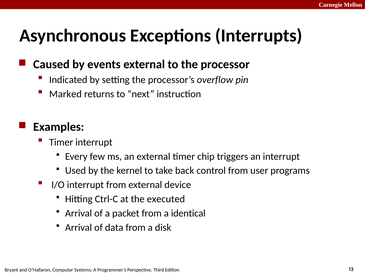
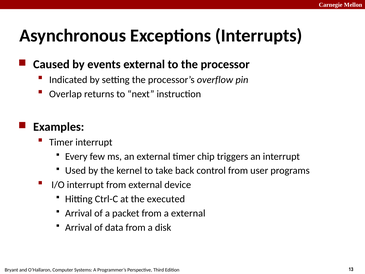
Marked: Marked -> Overlap (65, 94)
a identical: identical -> external (188, 213)
